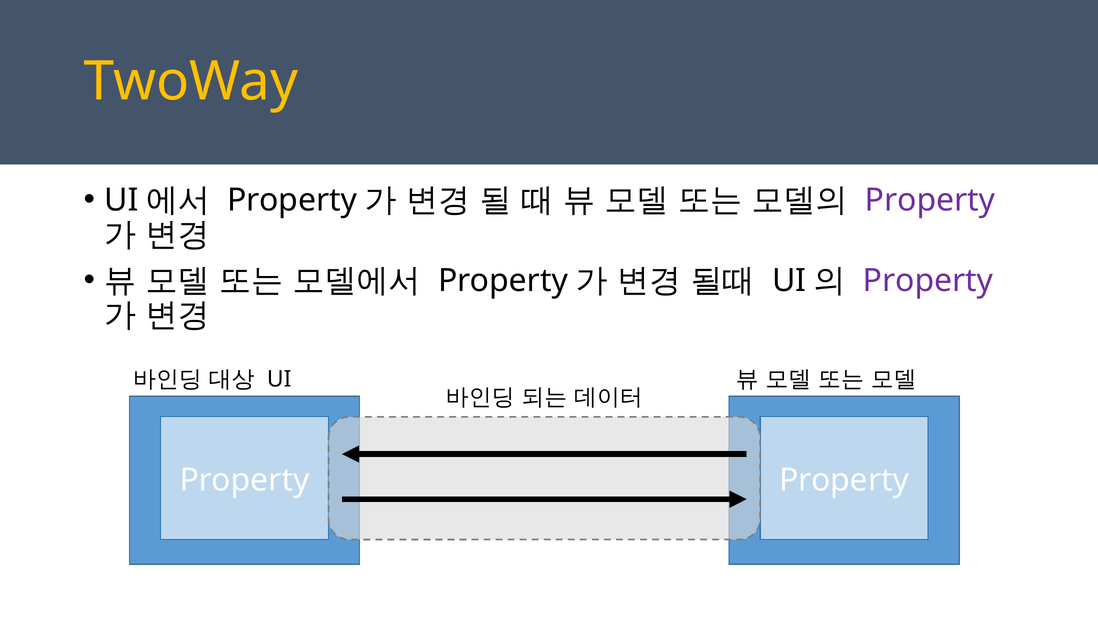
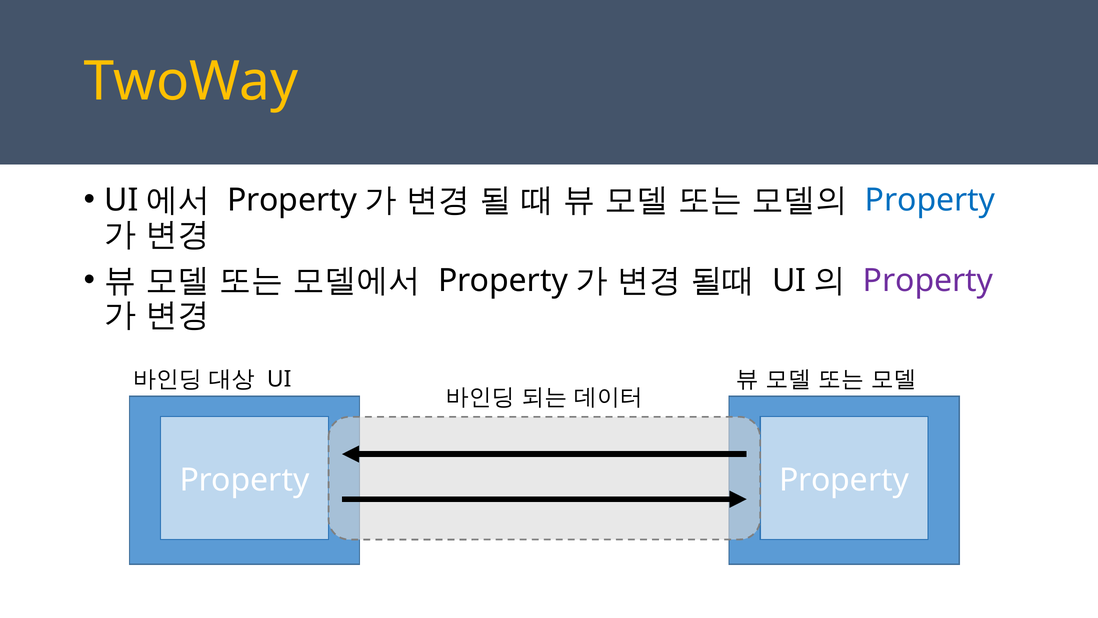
Property colour: purple -> blue (930, 200)
